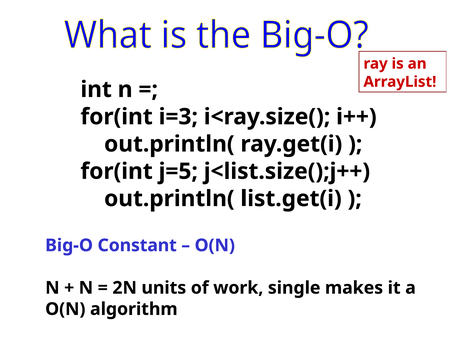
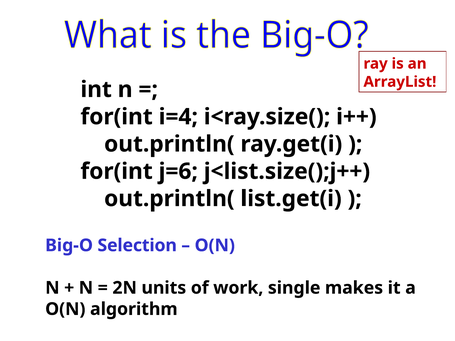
i=3: i=3 -> i=4 (178, 117)
j=5: j=5 -> j=6 (178, 171)
Constant: Constant -> Selection (137, 246)
